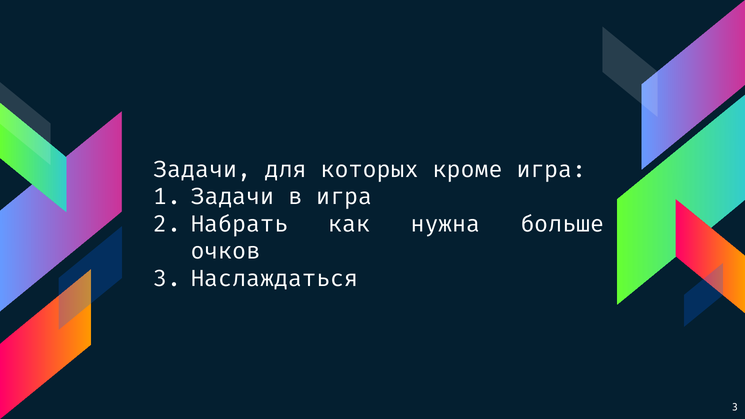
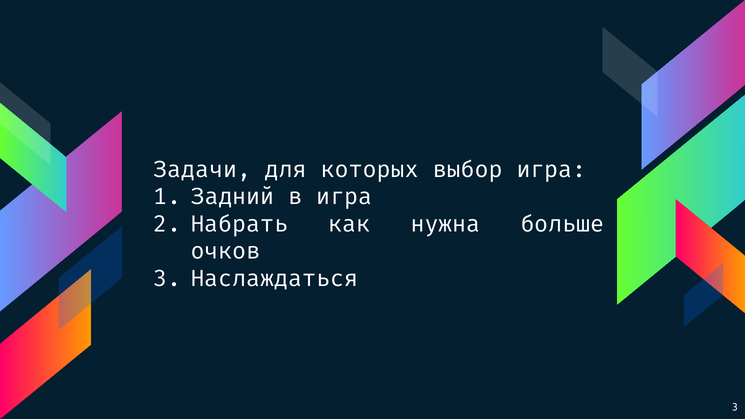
кроме: кроме -> выбор (468, 170)
Задачи: Задачи -> Задний (232, 197)
